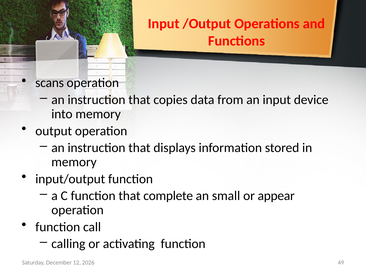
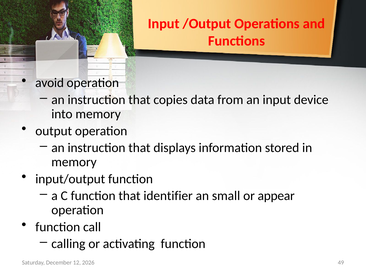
scans: scans -> avoid (50, 83)
complete: complete -> identifier (168, 195)
